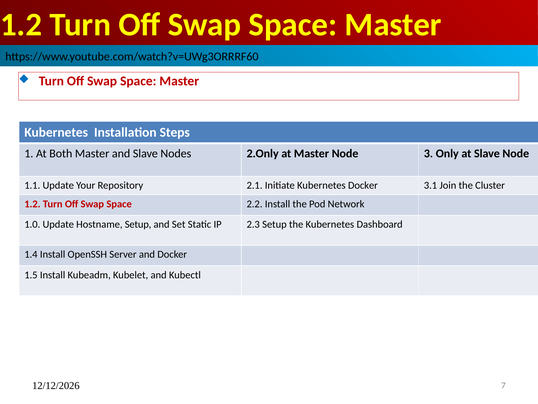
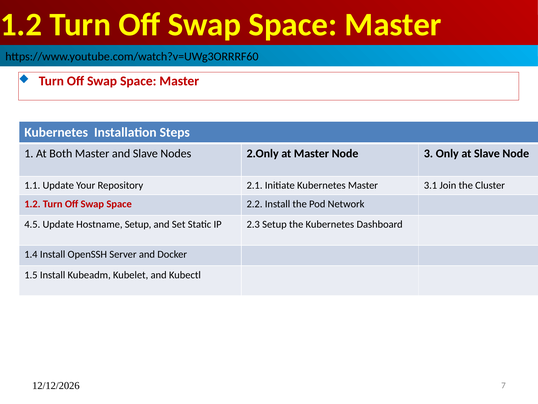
Kubernetes Docker: Docker -> Master (363, 185)
1.0: 1.0 -> 4.5 (32, 224)
